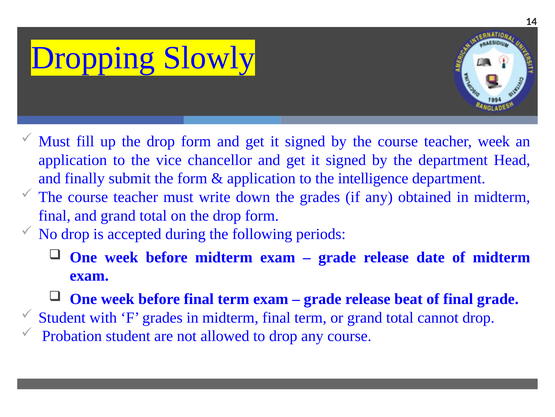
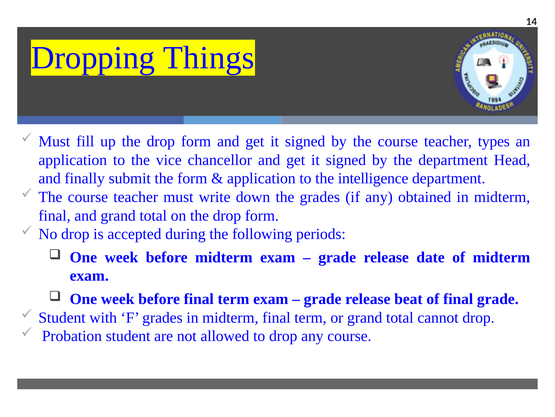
Slowly: Slowly -> Things (209, 58)
teacher week: week -> types (494, 141)
